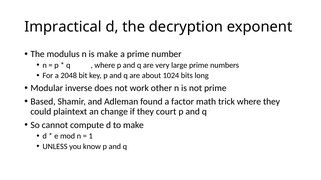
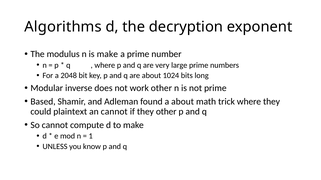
Impractical: Impractical -> Algorithms (63, 27)
a factor: factor -> about (183, 102)
an change: change -> cannot (114, 112)
they court: court -> other (166, 112)
